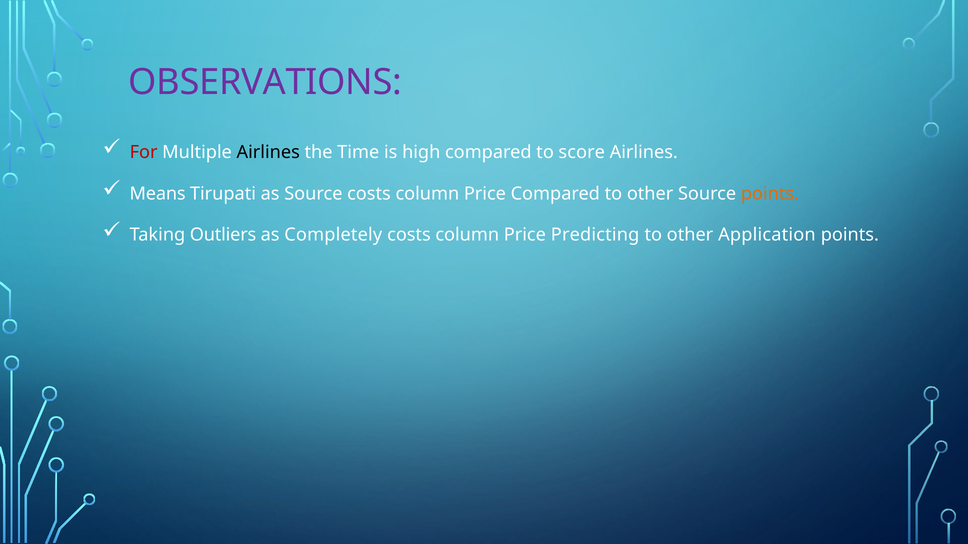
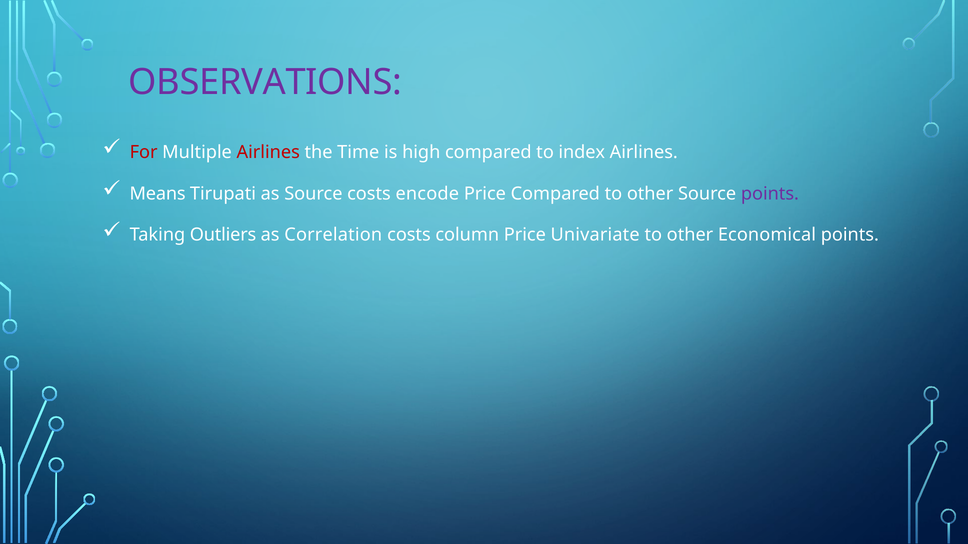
Airlines colour: black -> red (268, 152)
score: score -> index (582, 152)
Source costs column: column -> encode (427, 194)
points colour: orange -> purple (770, 194)
Completely: Completely -> Correlation (333, 235)
Predicting: Predicting -> Univariate (595, 235)
Application: Application -> Economical (767, 235)
